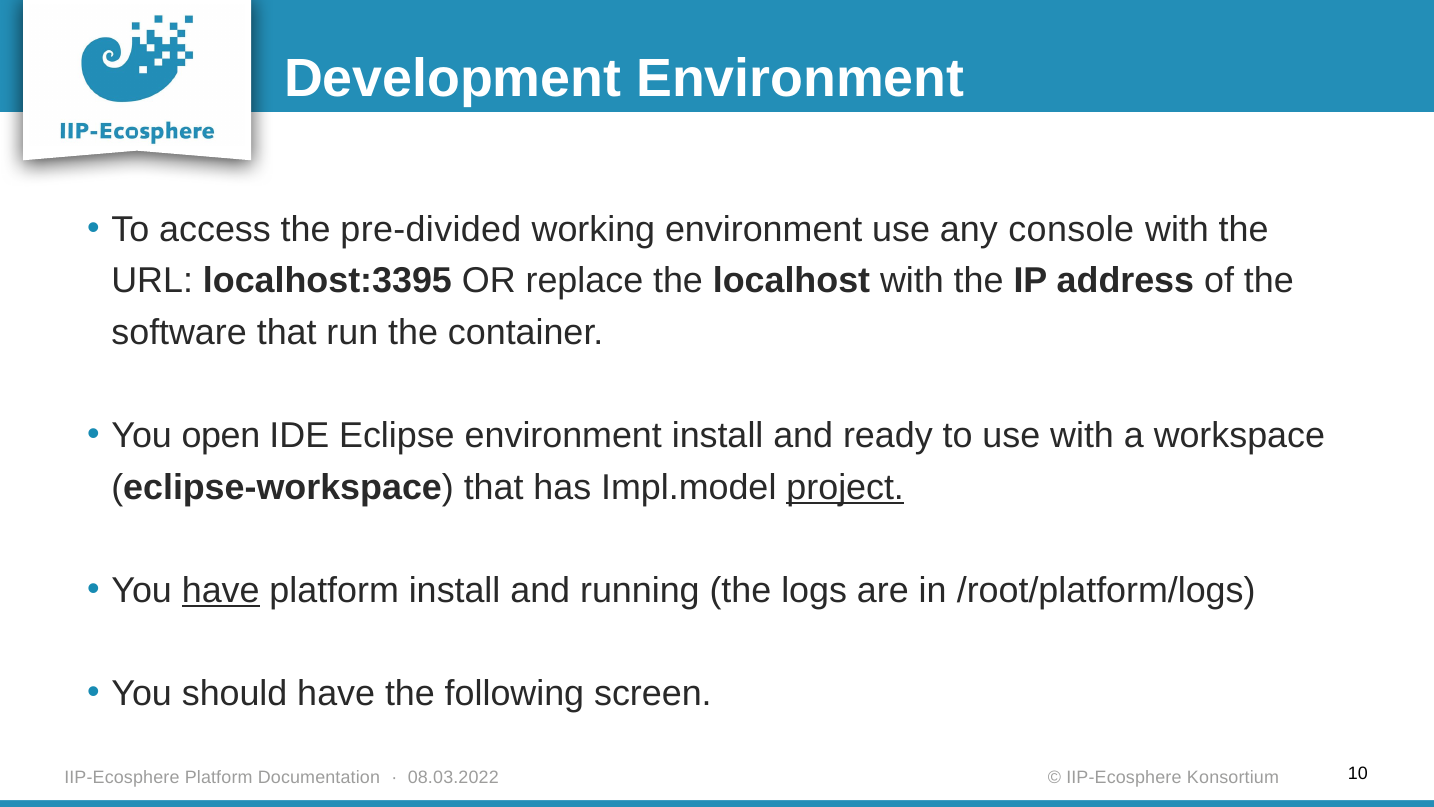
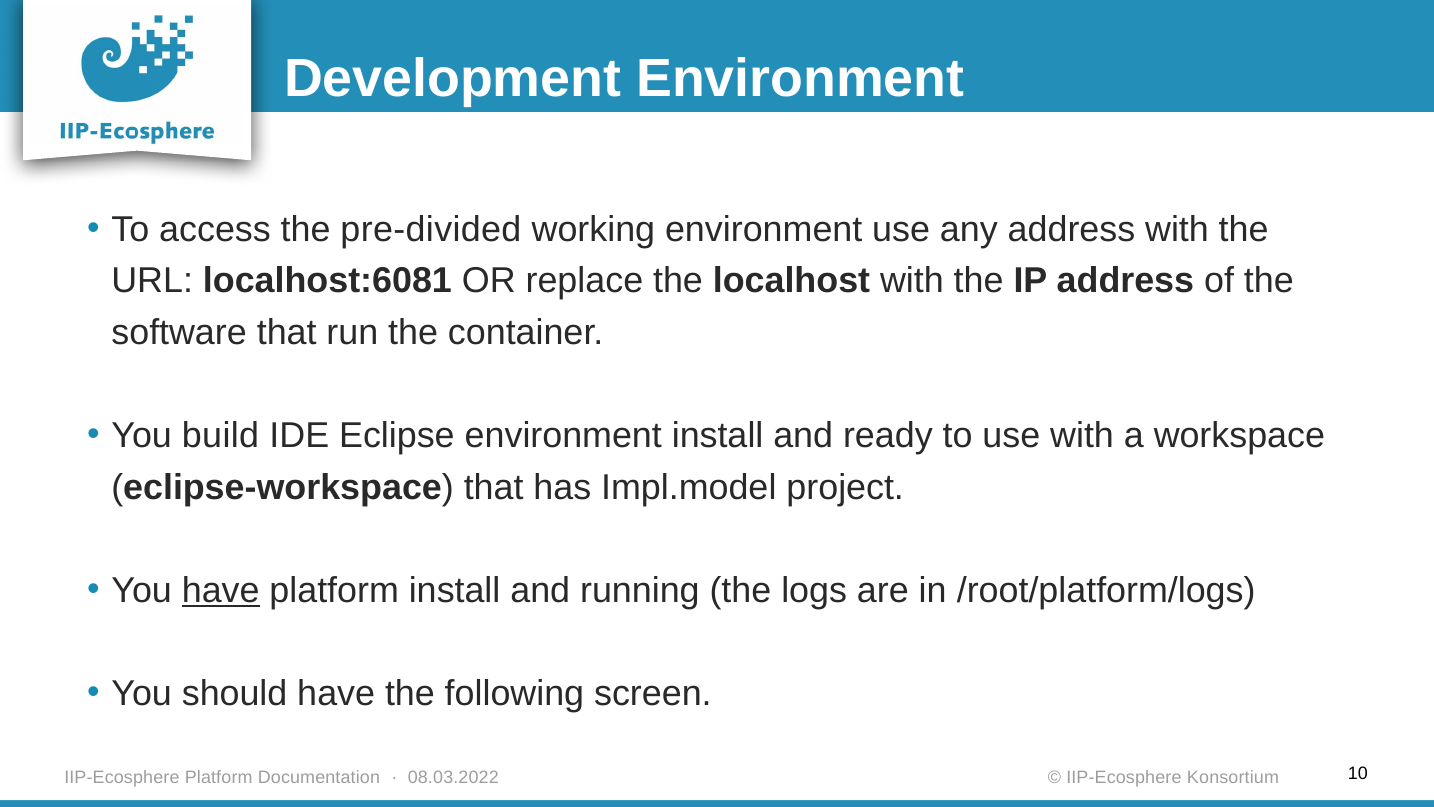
any console: console -> address (1071, 229)
localhost:3395: localhost:3395 -> localhost:6081 (327, 281)
open: open -> build (220, 436)
project underline: present -> none (845, 487)
